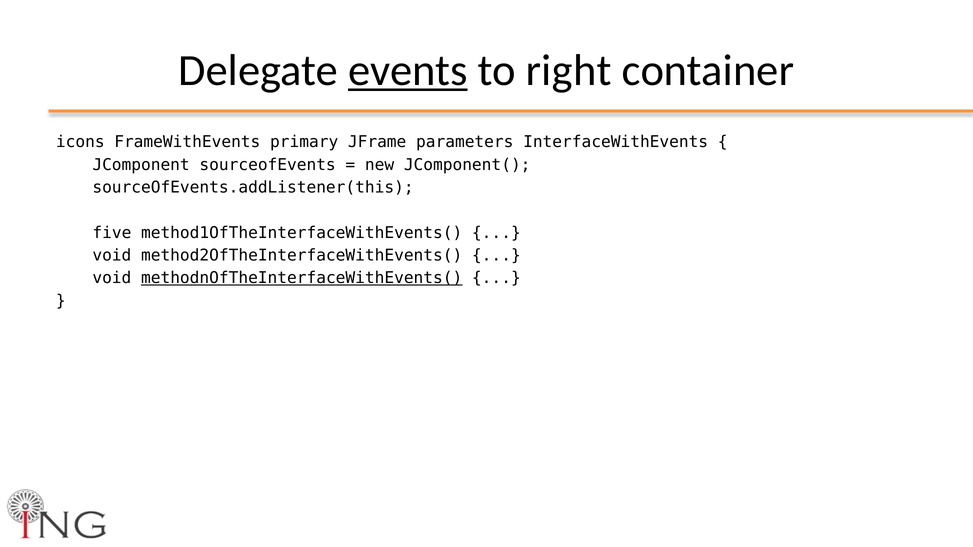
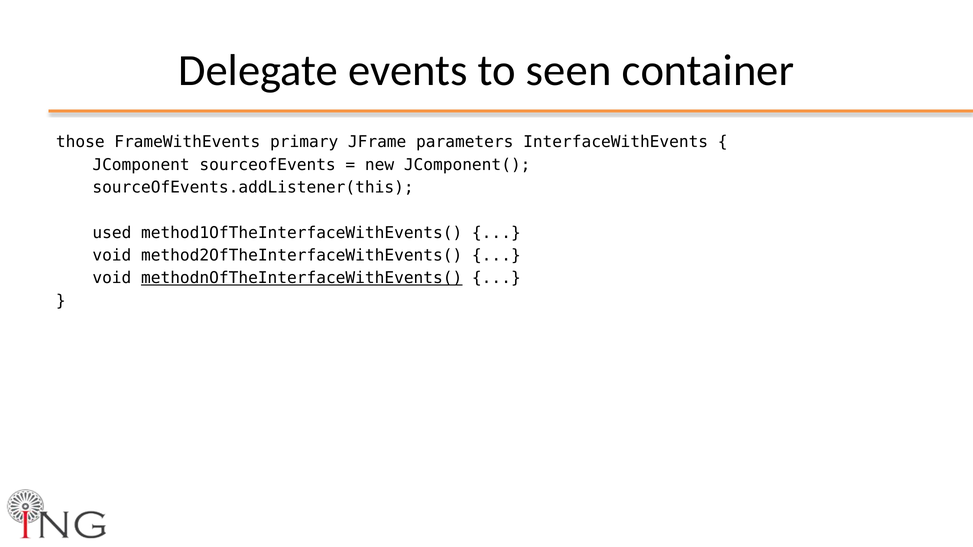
events underline: present -> none (408, 71)
right: right -> seen (569, 71)
icons: icons -> those (80, 142)
five: five -> used (112, 233)
